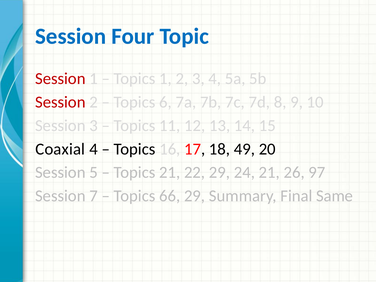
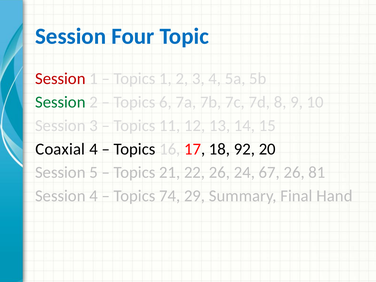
Session colour: red -> green (60, 102)
49: 49 -> 92 (244, 149)
22 29: 29 -> 26 (219, 172)
24 21: 21 -> 67 (269, 172)
97: 97 -> 81 (317, 172)
Session 7: 7 -> 4 (94, 196)
66: 66 -> 74 (170, 196)
Same: Same -> Hand (334, 196)
